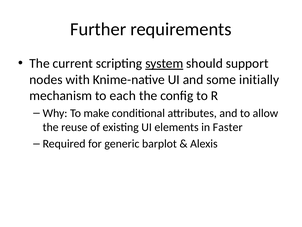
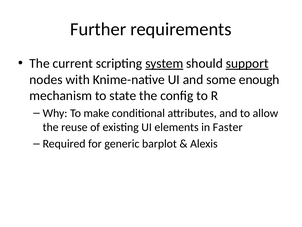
support underline: none -> present (247, 63)
initially: initially -> enough (259, 79)
each: each -> state (123, 96)
